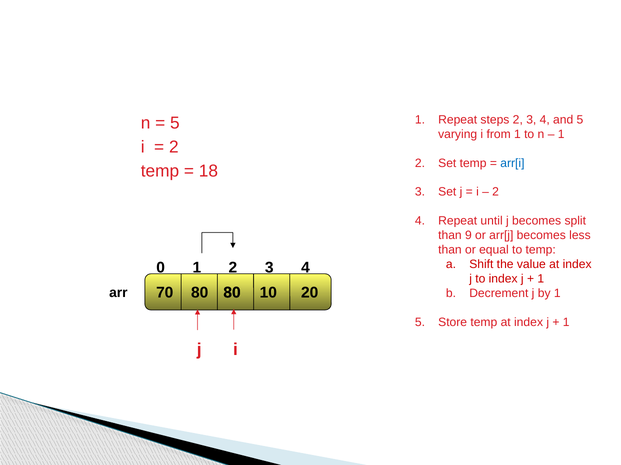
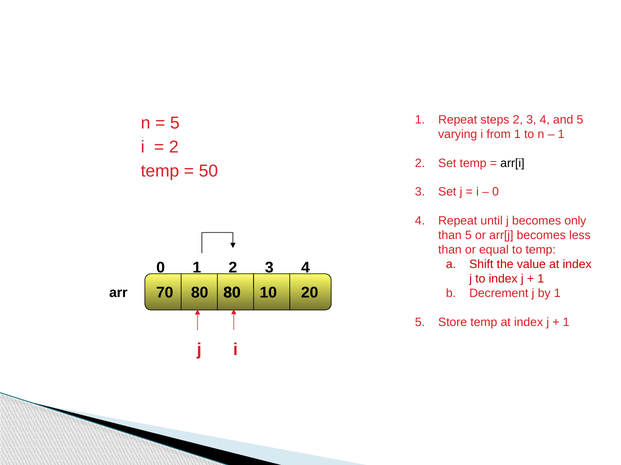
arr[i colour: blue -> black (512, 163)
18: 18 -> 50 (208, 171)
2: 2 -> 0 (496, 192)
split: split -> only (575, 221)
than 9: 9 -> 5 (468, 236)
